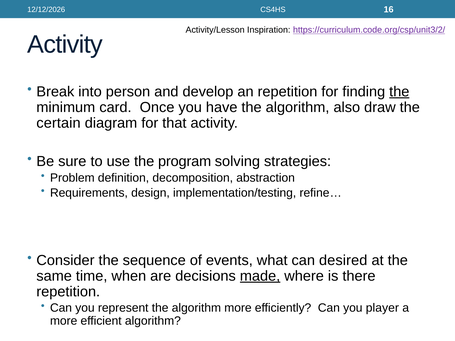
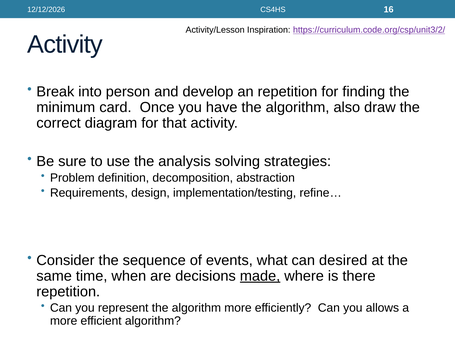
the underline: present -> none (399, 92)
certain: certain -> correct (59, 123)
program: program -> analysis (185, 162)
player: player -> allows (382, 308)
